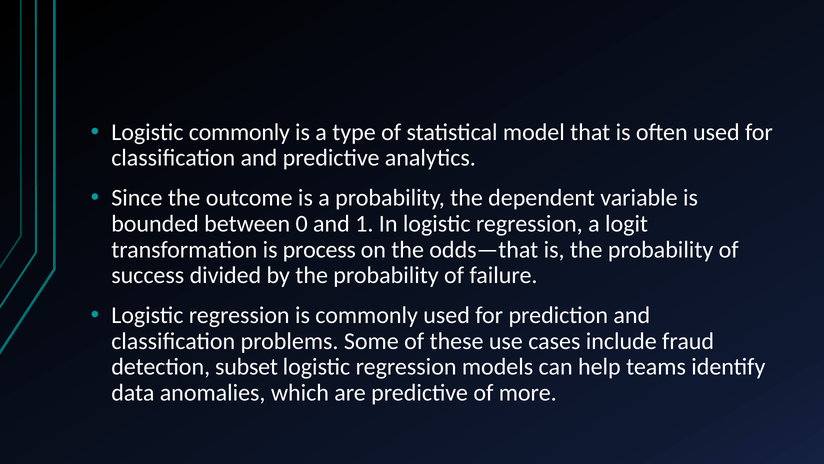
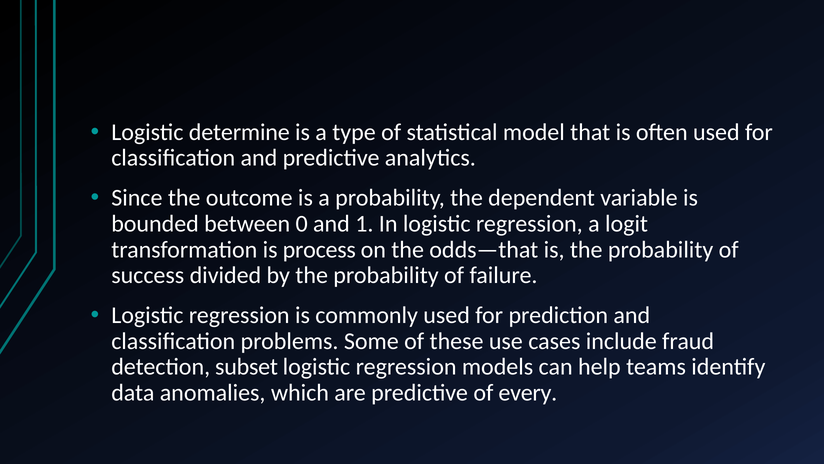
Logistic commonly: commonly -> determine (239, 132)
more: more -> every (528, 393)
